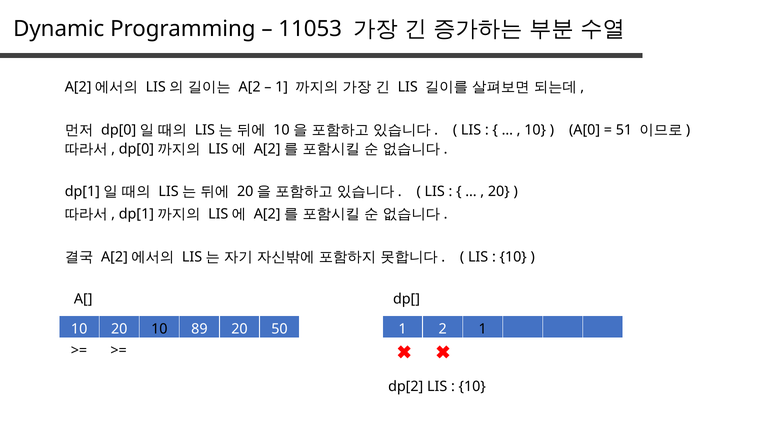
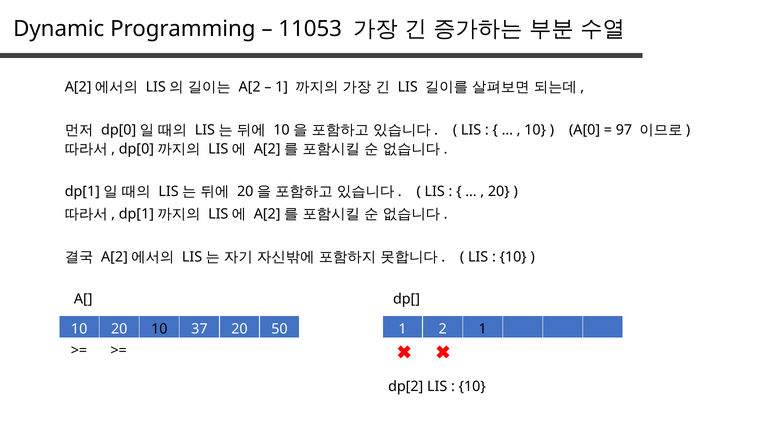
51: 51 -> 97 (624, 130)
89: 89 -> 37 (199, 329)
